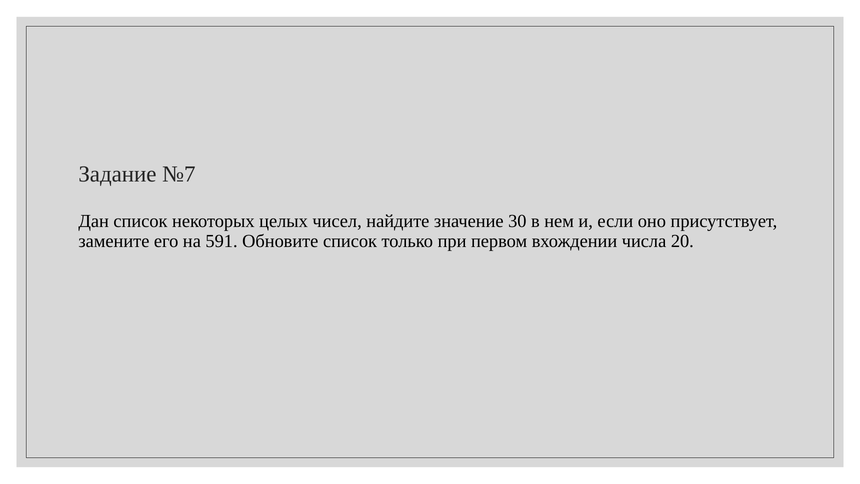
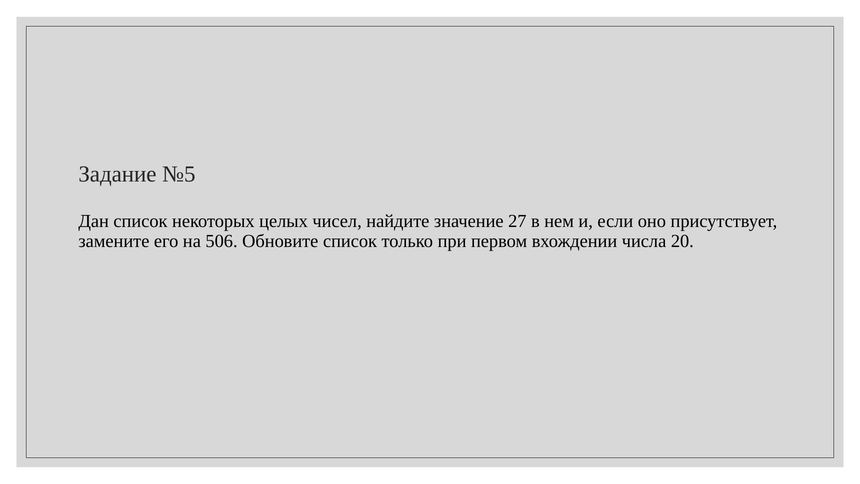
№7: №7 -> №5 (179, 174)
30: 30 -> 27 (517, 221)
591: 591 -> 506 (222, 241)
